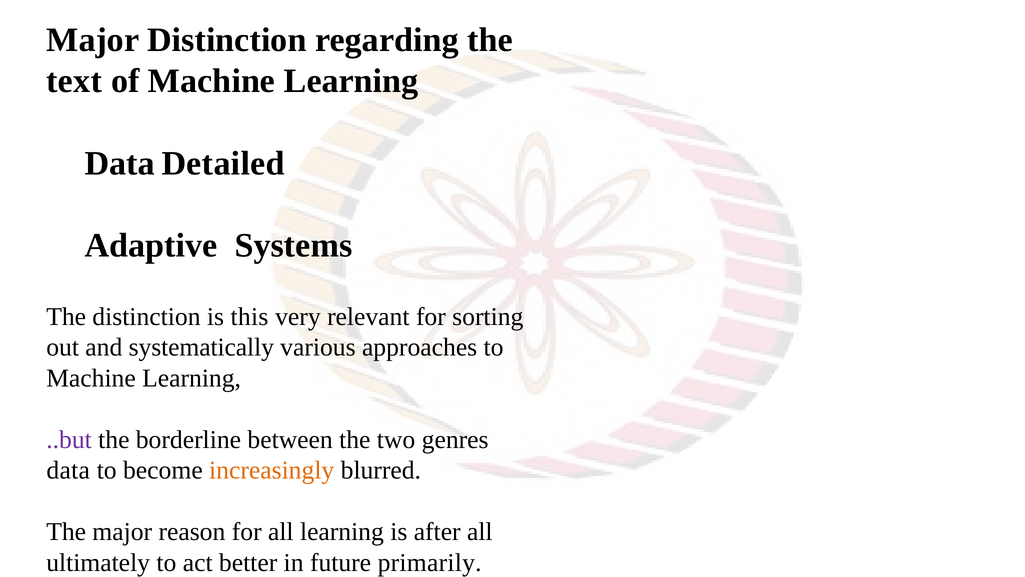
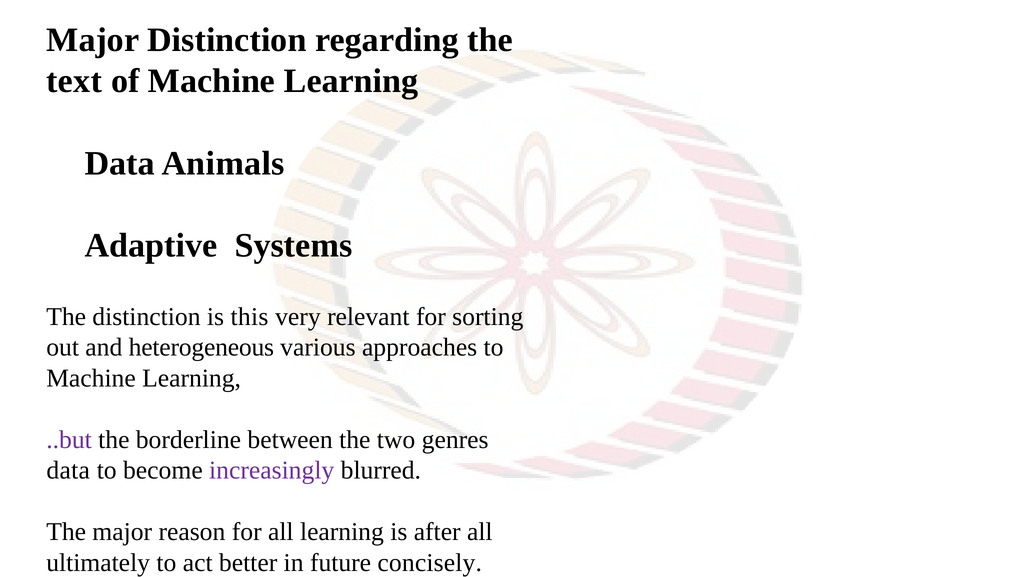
Detailed: Detailed -> Animals (223, 163)
systematically: systematically -> heterogeneous (201, 347)
increasingly colour: orange -> purple (272, 470)
primarily: primarily -> concisely (430, 562)
